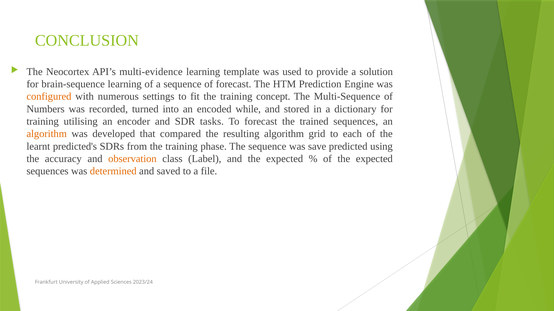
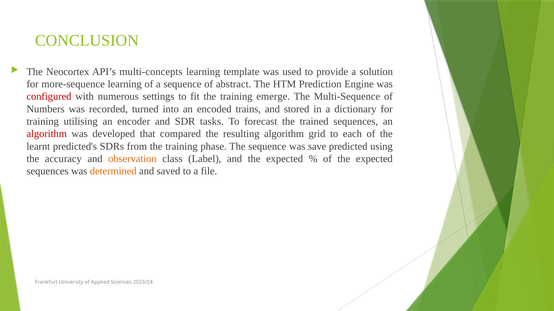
multi-evidence: multi-evidence -> multi-concepts (151, 72)
brain-sequence: brain-sequence -> more-sequence (73, 84)
of forecast: forecast -> abstract (234, 84)
configured colour: orange -> red (49, 97)
concept: concept -> emerge (273, 97)
while: while -> trains (248, 109)
algorithm colour: orange -> red (47, 134)
